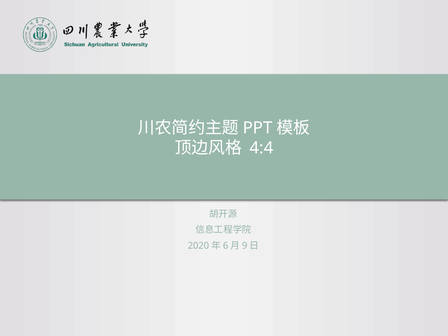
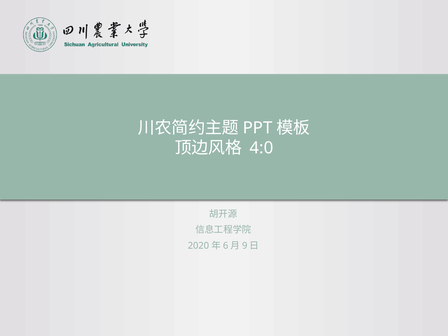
4:4: 4:4 -> 4:0 (261, 148)
